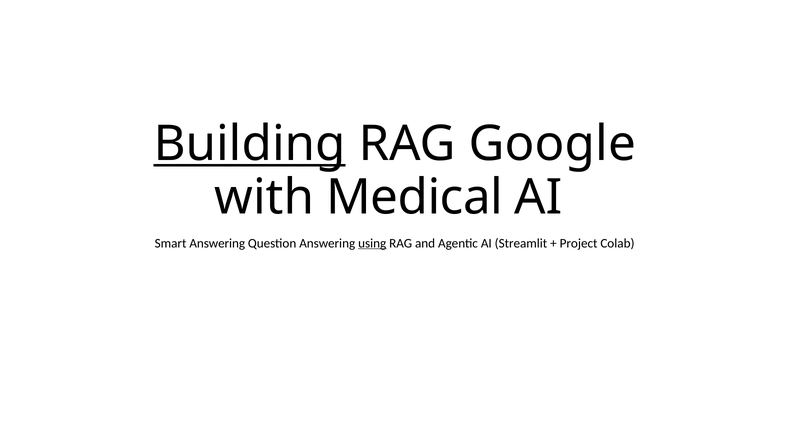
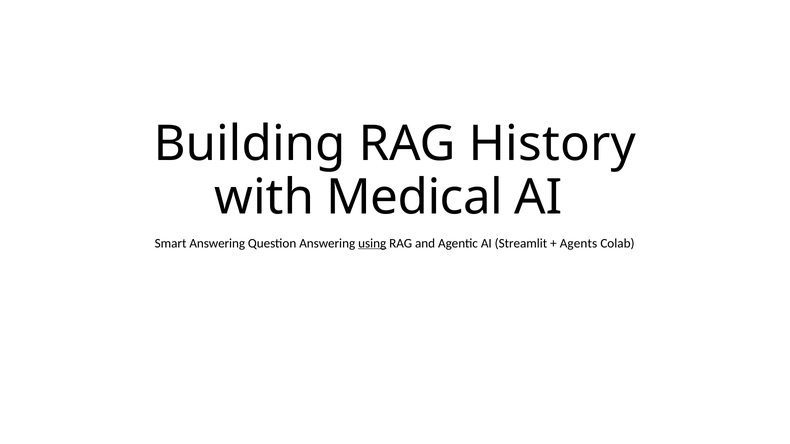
Building underline: present -> none (250, 144)
Google: Google -> History (552, 144)
Project: Project -> Agents (578, 243)
